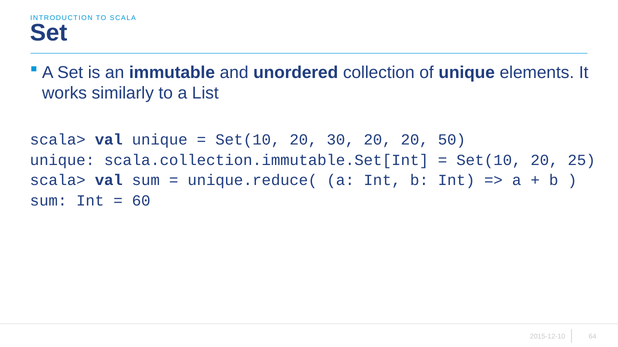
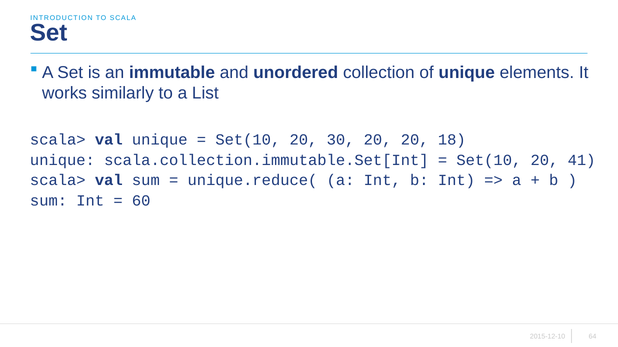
50: 50 -> 18 (452, 140)
25: 25 -> 41 (582, 160)
